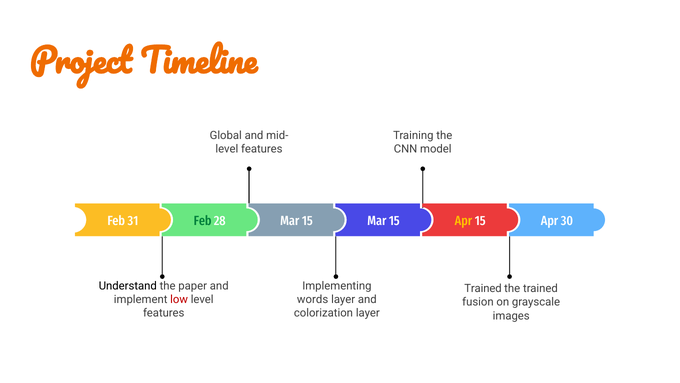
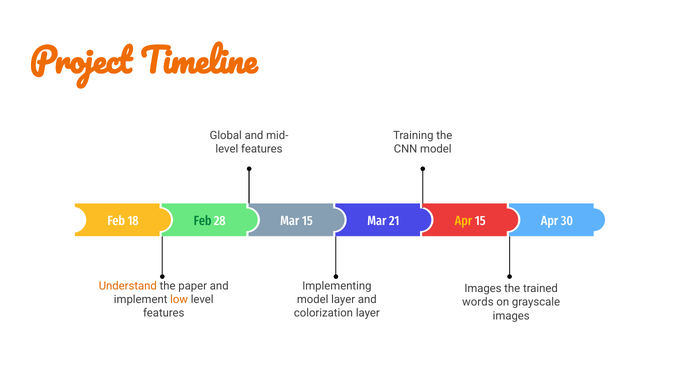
31: 31 -> 18 (133, 220)
15: 15 -> 21 (394, 220)
Understand colour: black -> orange (128, 286)
Trained: Trained -> Images (483, 288)
low colour: red -> orange (179, 299)
words: words -> model (313, 299)
fusion: fusion -> words (478, 302)
